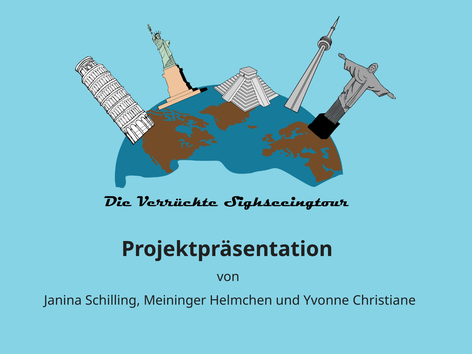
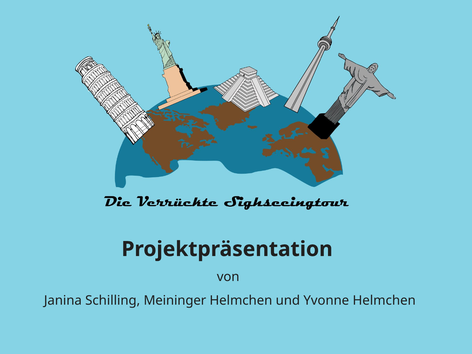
Yvonne Christiane: Christiane -> Helmchen (384, 301)
